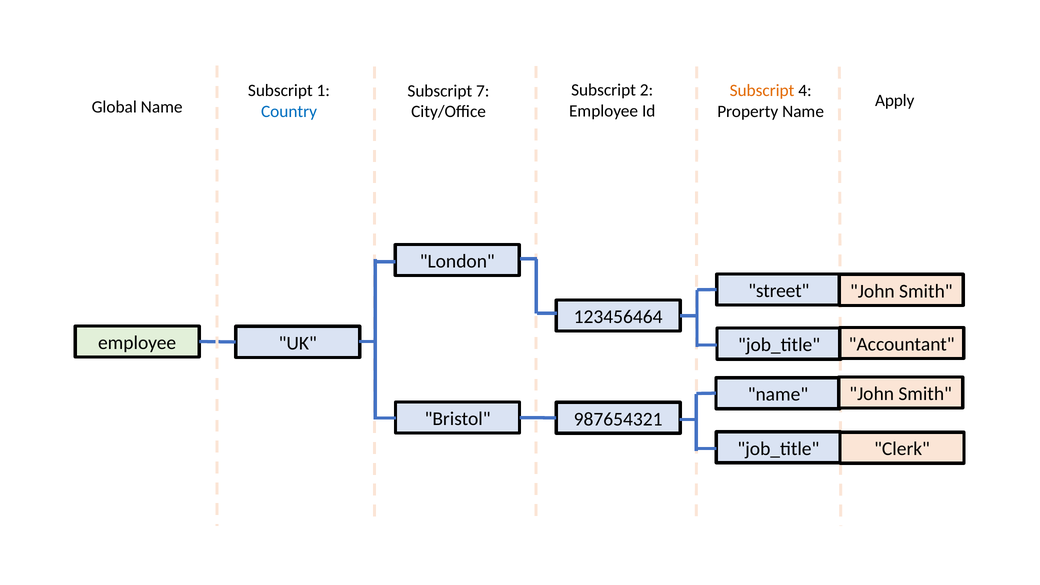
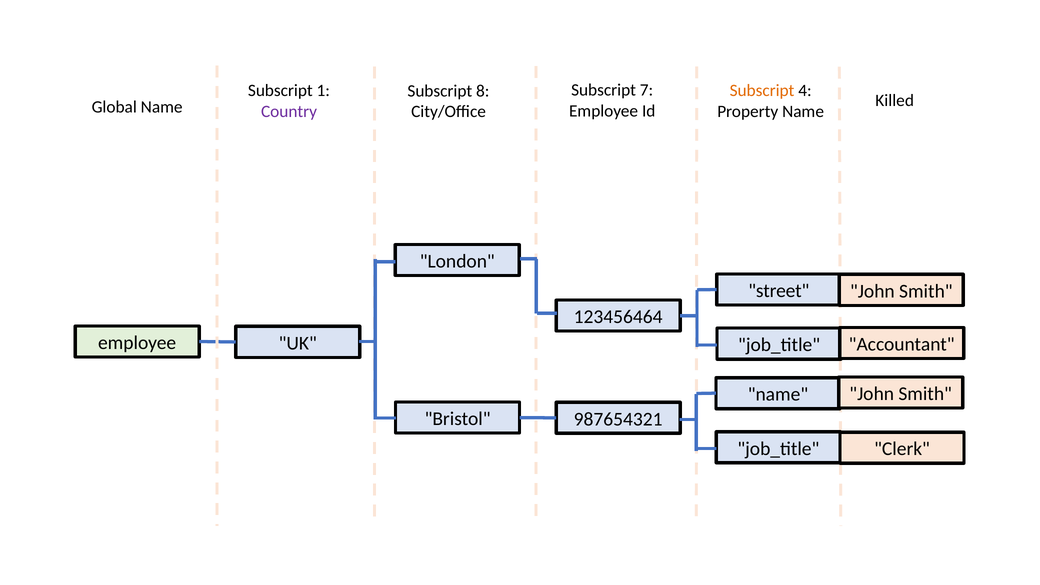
2: 2 -> 7 (647, 90)
7: 7 -> 8 (483, 91)
Apply: Apply -> Killed (895, 101)
Country colour: blue -> purple (289, 111)
